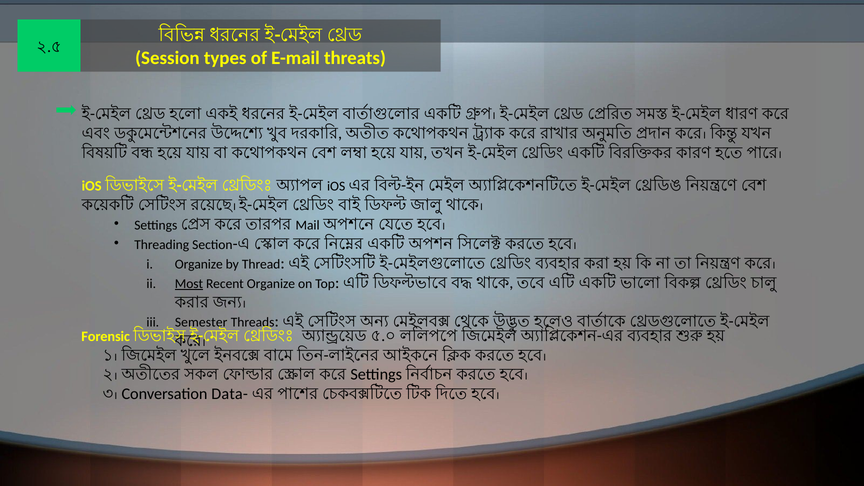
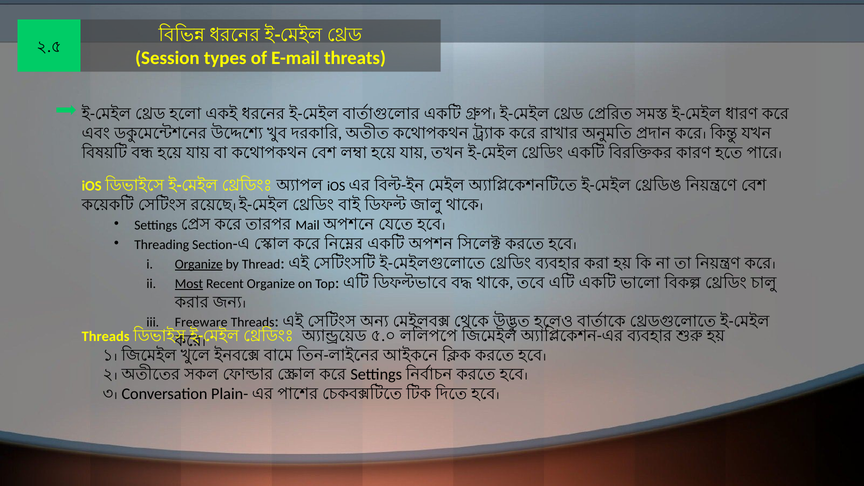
Organize underline: none -> present (199, 264)
Semester: Semester -> Freeware (201, 323)
Forensic: Forensic -> Threads (106, 336)
Data-: Data- -> Plain- (230, 394)
